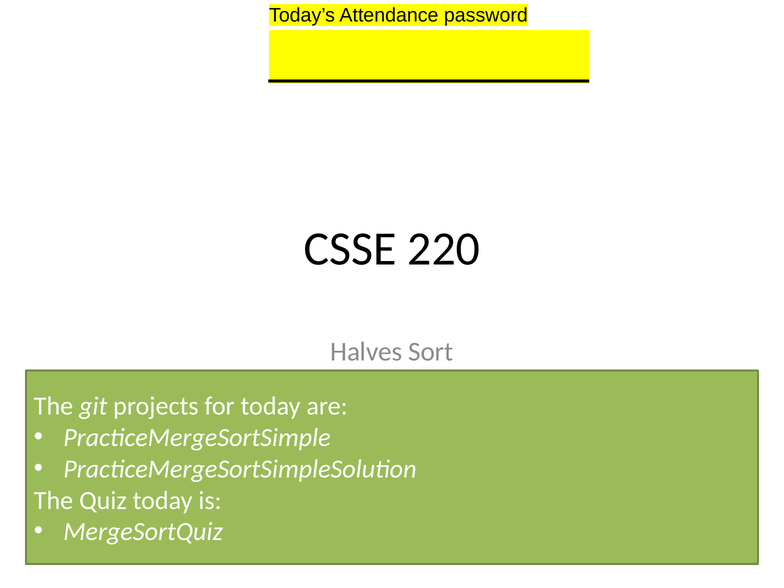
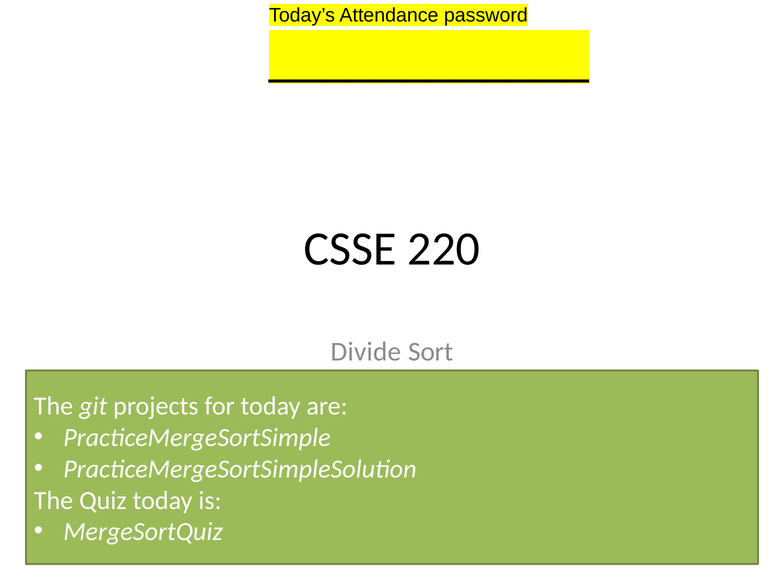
Halves: Halves -> Divide (366, 352)
